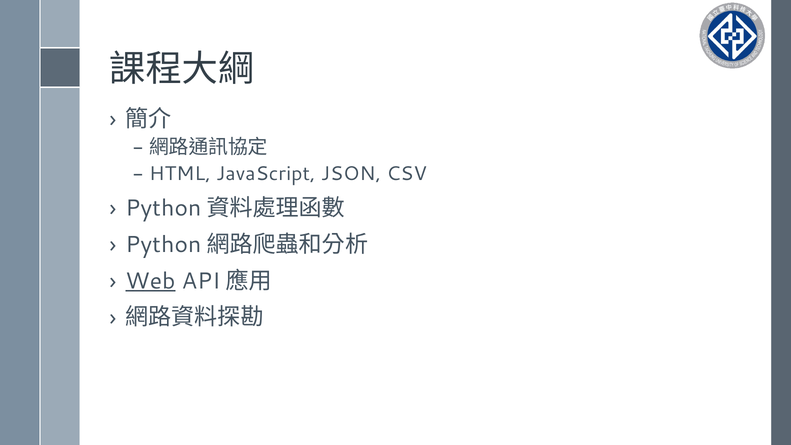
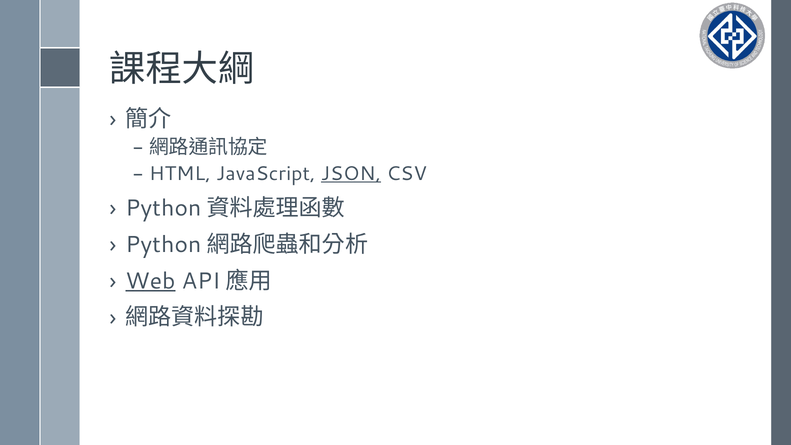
JSON underline: none -> present (351, 173)
